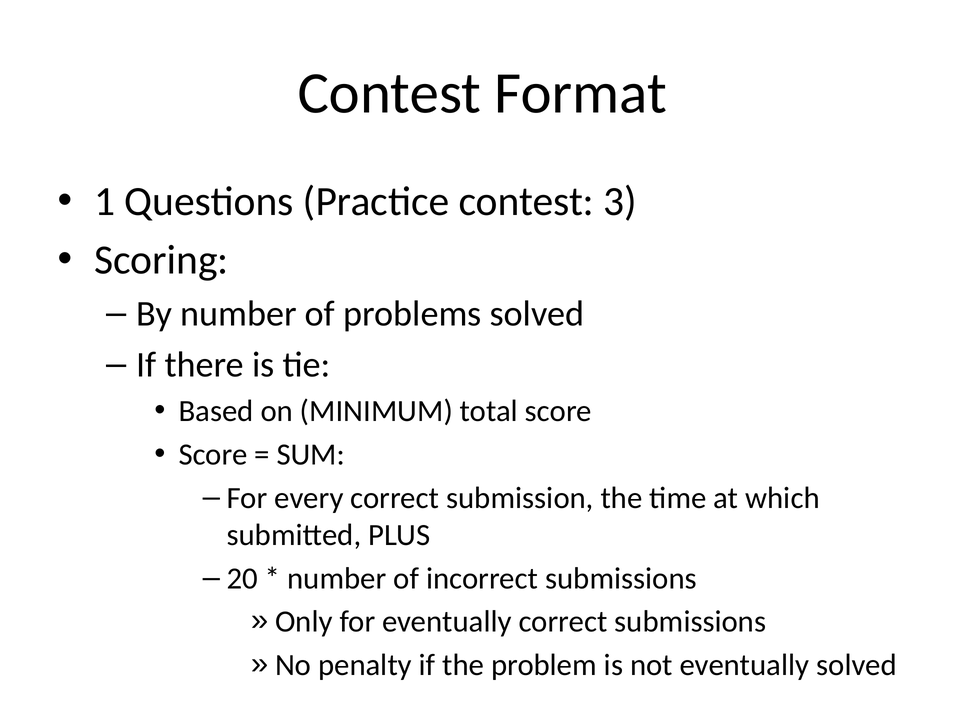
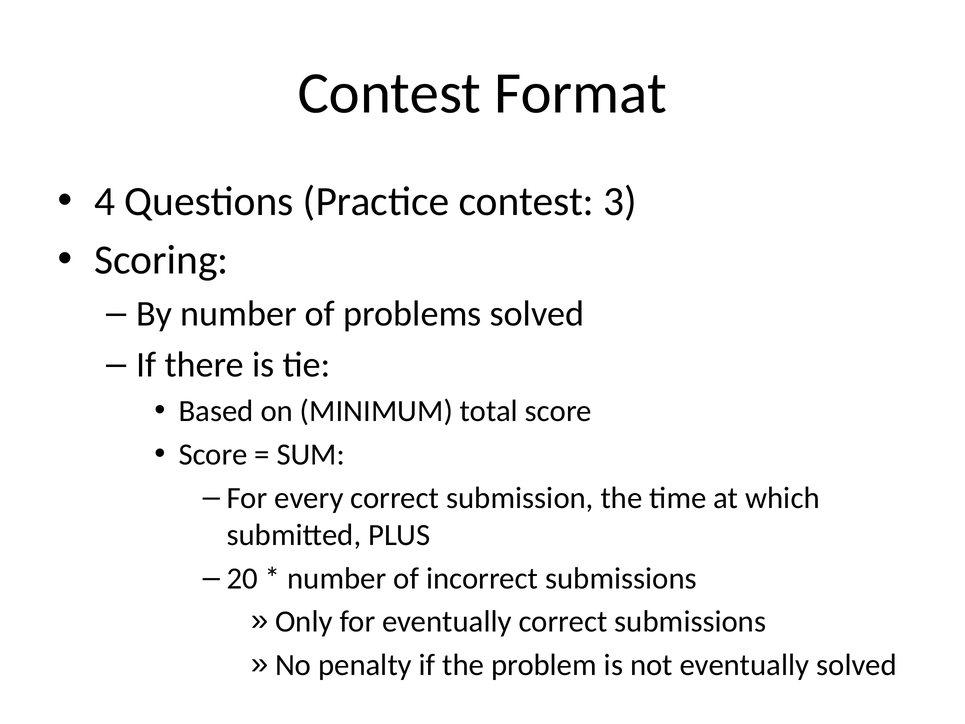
1: 1 -> 4 (105, 202)
